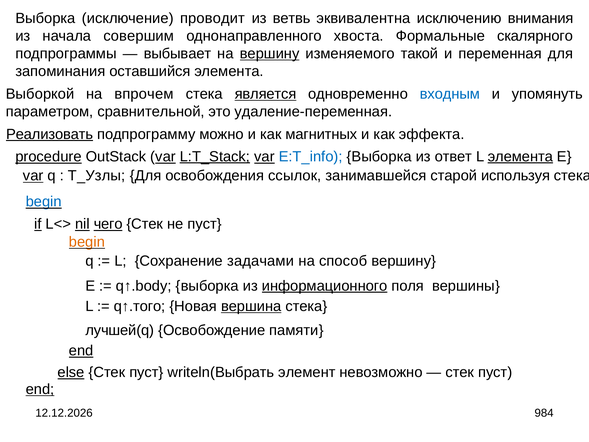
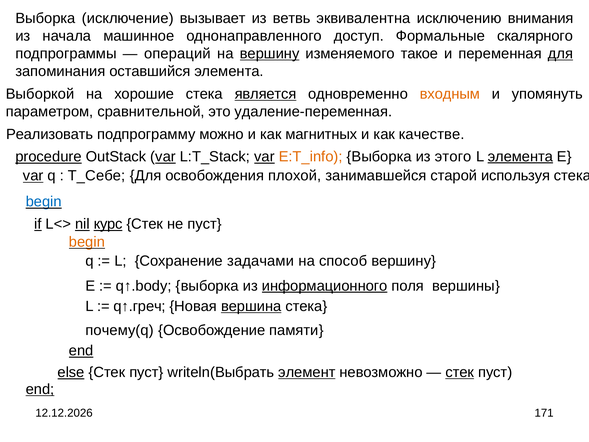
проводит: проводит -> вызывает (213, 18)
совершим: совершим -> машинное (139, 36)
хвоста: хвоста -> доступ (359, 36)
выбывает: выбывает -> операций (177, 54)
такой: такой -> такое (419, 54)
для underline: none -> present (561, 54)
впрочем: впрочем -> хорошие (144, 94)
входным colour: blue -> orange (450, 94)
Реализовать underline: present -> none (50, 134)
эффекта: эффекта -> качестве (432, 134)
L:T_Stack underline: present -> none (215, 157)
E:T_info colour: blue -> orange (311, 157)
ответ: ответ -> этого (453, 157)
T_Узлы: T_Узлы -> T_Себе (97, 176)
ссылок: ссылок -> плохой (295, 176)
чего: чего -> курс (108, 224)
q↑.того: q↑.того -> q↑.греч (140, 306)
лучшей(q: лучшей(q -> почему(q (120, 330)
элемент underline: none -> present (307, 372)
стек underline: none -> present (460, 372)
984: 984 -> 171 (544, 413)
